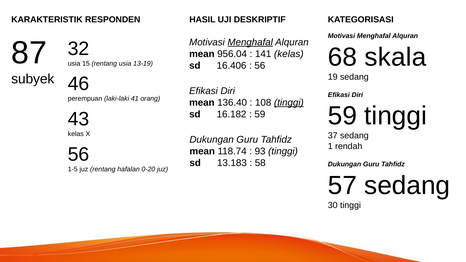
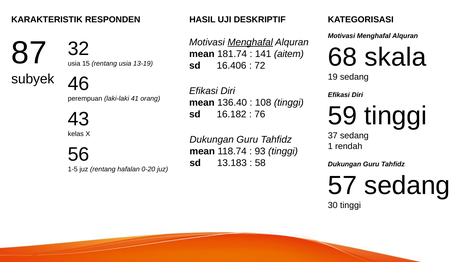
956.04: 956.04 -> 181.74 (232, 54)
141 kelas: kelas -> aitem (289, 54)
56: 56 -> 72 (260, 66)
tinggi underline: present -> none (289, 103)
59: 59 -> 76 (260, 114)
